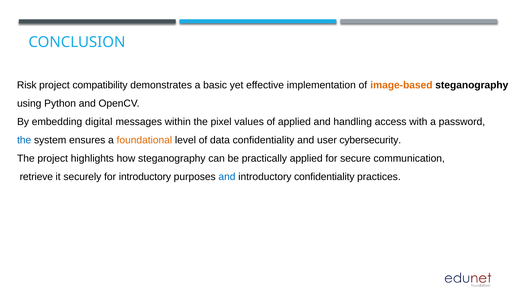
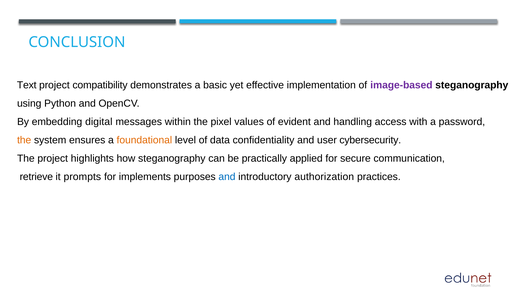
Risk: Risk -> Text (27, 85)
image-based colour: orange -> purple (401, 85)
of applied: applied -> evident (294, 122)
the colour: blue -> orange (24, 140)
securely: securely -> prompts (82, 177)
for introductory: introductory -> implements (145, 177)
introductory confidentiality: confidentiality -> authorization (324, 177)
